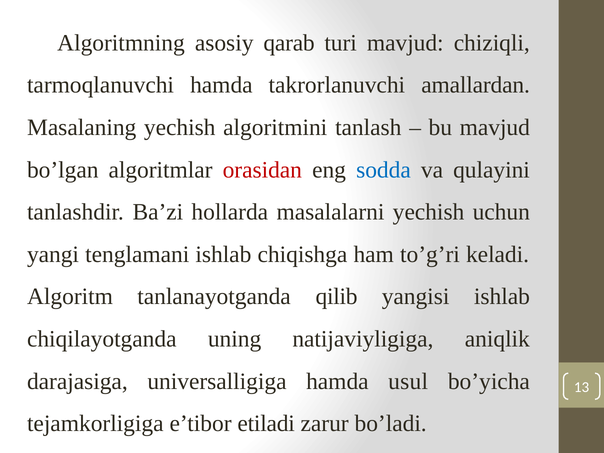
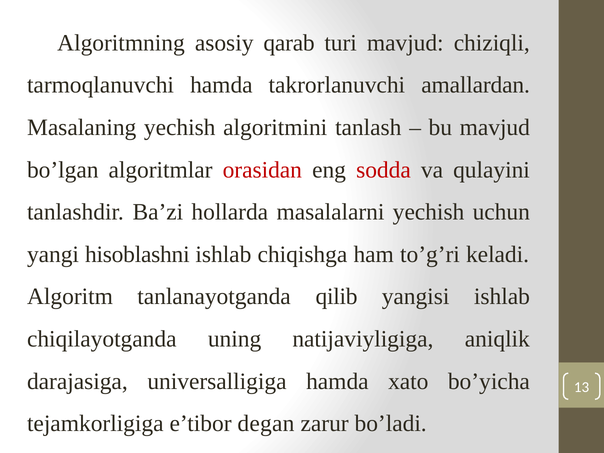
sodda colour: blue -> red (383, 170)
tenglamani: tenglamani -> hisoblashni (137, 254)
usul: usul -> хato (408, 381)
etiladi: etiladi -> degan (266, 424)
